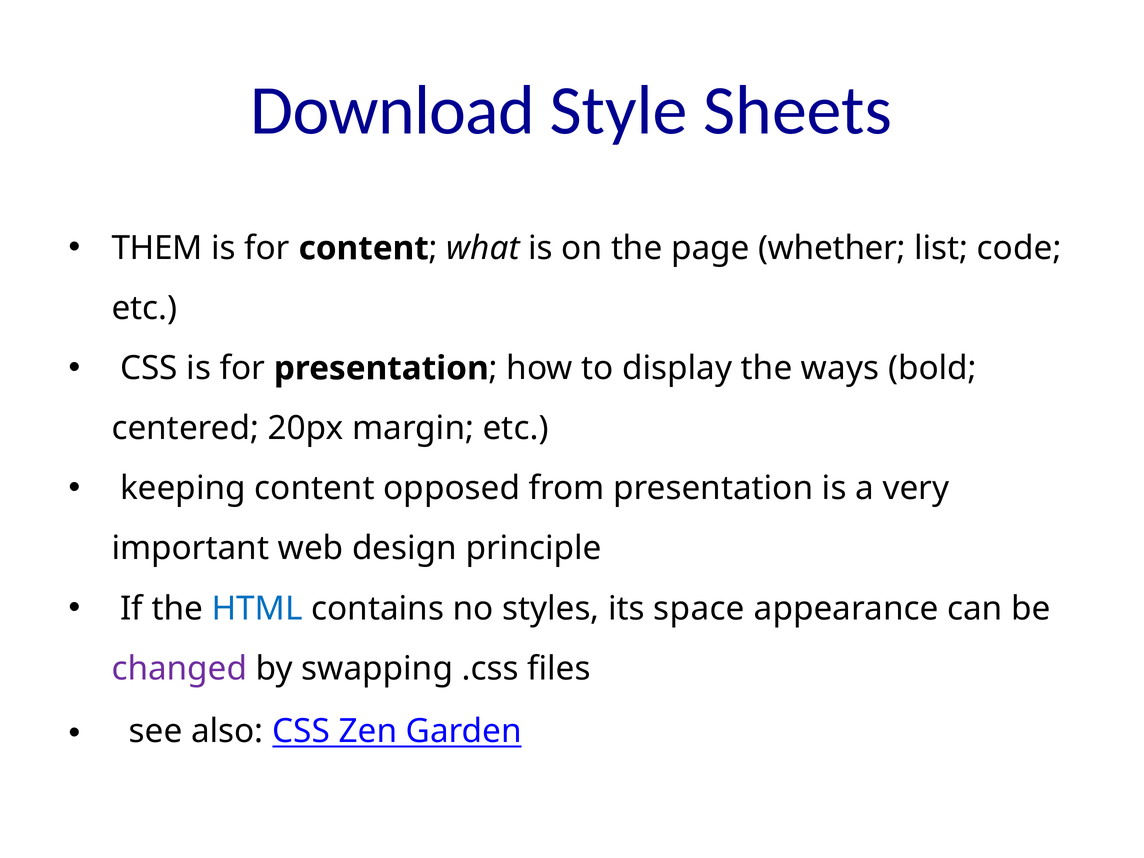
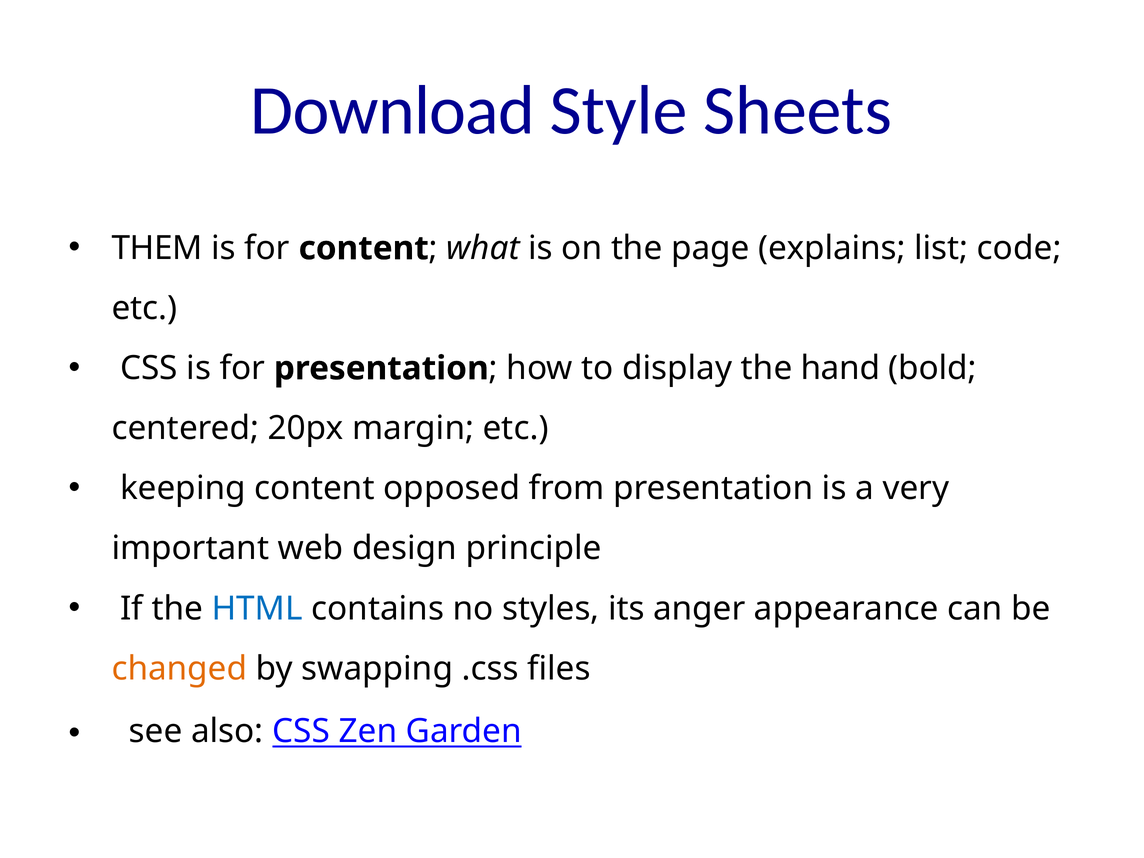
whether: whether -> explains (832, 248)
ways: ways -> hand (840, 368)
space: space -> anger (699, 609)
changed colour: purple -> orange (179, 669)
